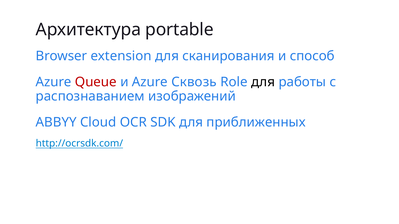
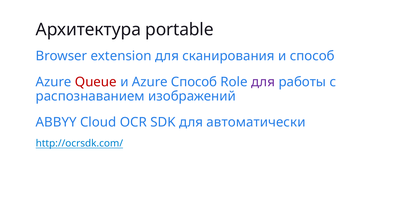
Azure Сквозь: Сквозь -> Способ (194, 82)
для colour: black -> purple (263, 82)
приближенных: приближенных -> автоматически (256, 122)
